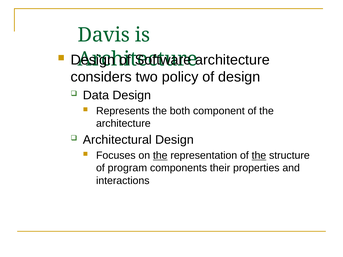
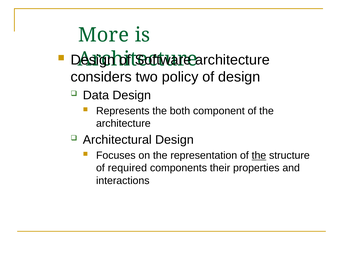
Davis: Davis -> More (104, 35)
the underline: present -> none (160, 156)
program: program -> required (127, 168)
